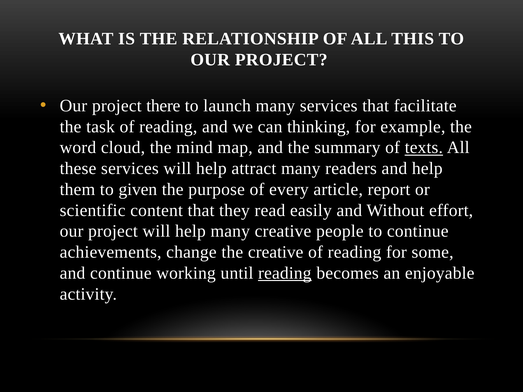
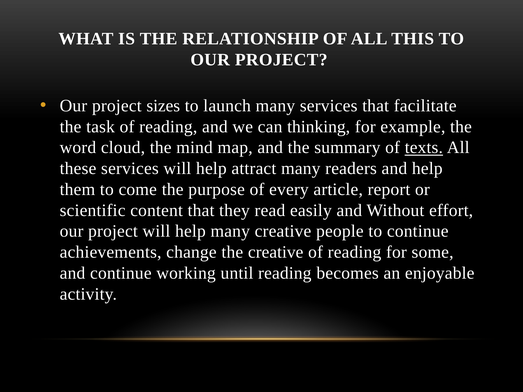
there: there -> sizes (163, 106)
given: given -> come (138, 190)
reading underline: present -> none (285, 273)
